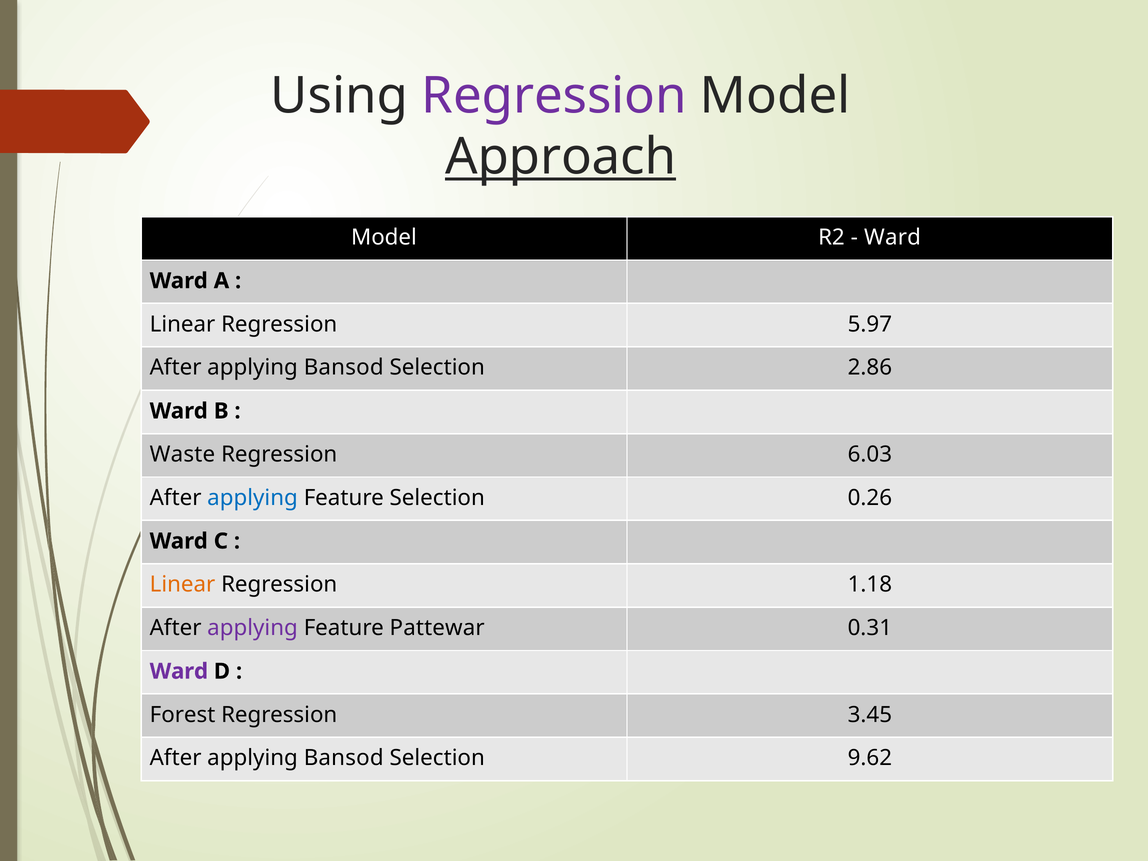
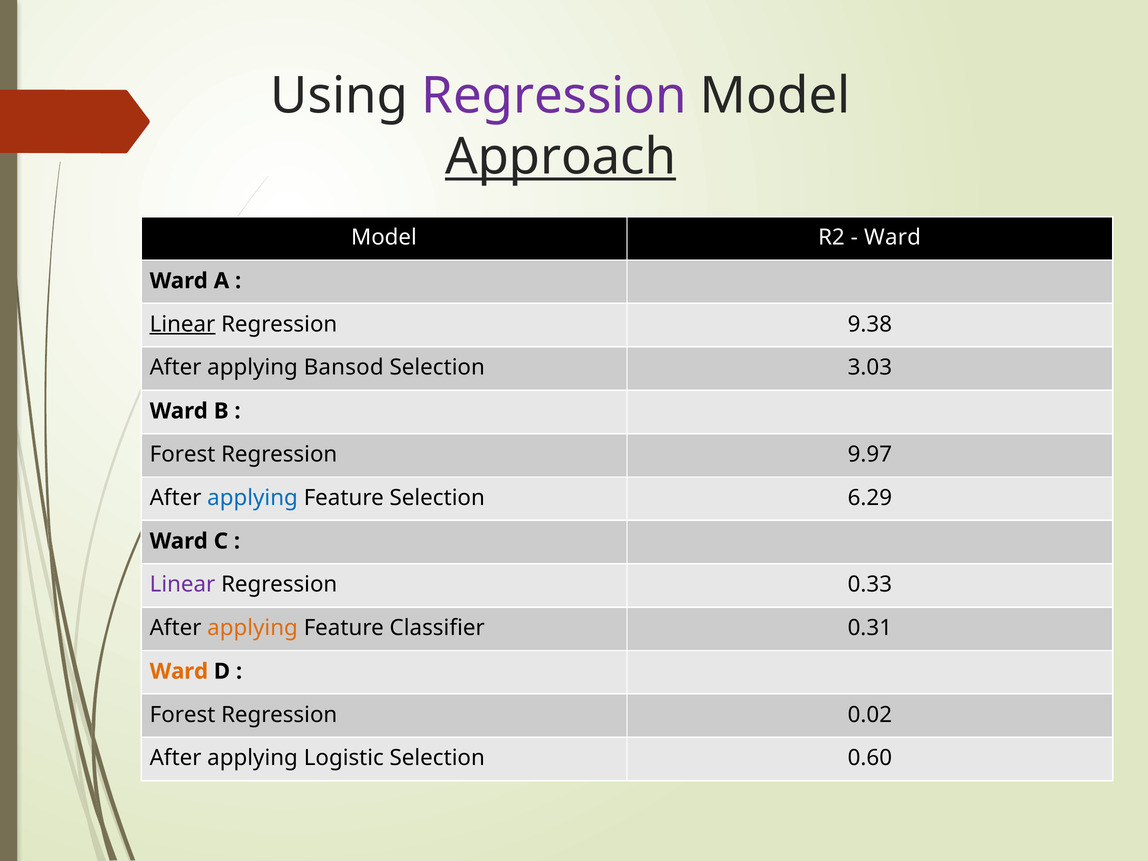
Linear underline: none -> present (183, 324)
5.97: 5.97 -> 9.38 (870, 324)
2.86: 2.86 -> 3.03 (870, 368)
Waste: Waste -> Forest (183, 454)
6.03: 6.03 -> 9.97 (870, 454)
0.26: 0.26 -> 6.29 (870, 498)
Linear colour: orange -> purple (183, 585)
1.18: 1.18 -> 0.33 (870, 585)
applying colour: purple -> orange (253, 628)
Pattewar: Pattewar -> Classifier (437, 628)
Ward colour: purple -> orange (179, 671)
3.45: 3.45 -> 0.02 (870, 715)
Bansod: Bansod -> Logistic (344, 758)
9.62: 9.62 -> 0.60 (870, 758)
